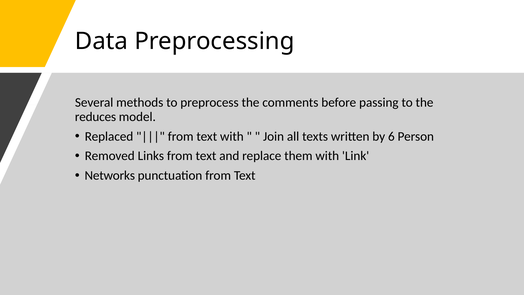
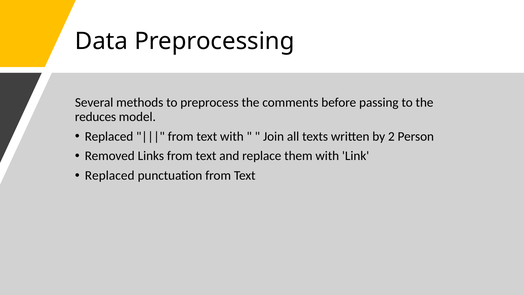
6: 6 -> 2 (391, 136)
Networks: Networks -> Replaced (110, 175)
